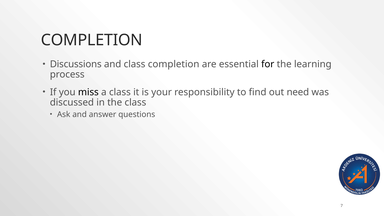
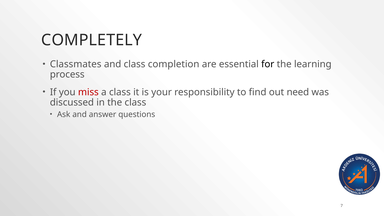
COMPLETION: COMPLETION -> COMPLETELY (92, 40)
Discussions: Discussions -> Classmates (76, 64)
miss colour: black -> red (88, 92)
